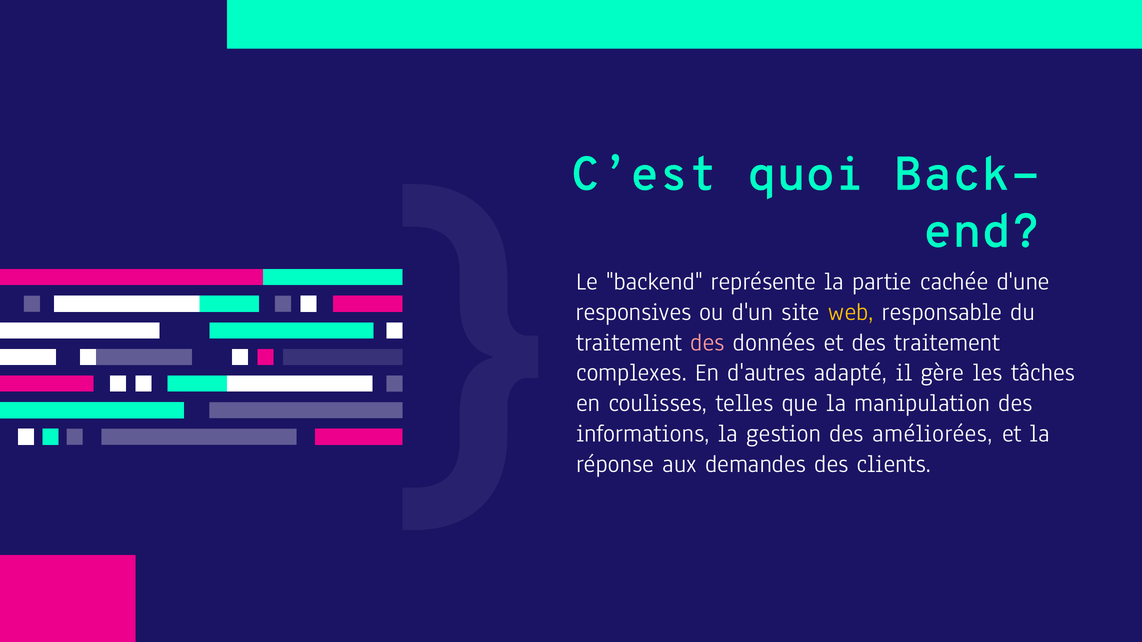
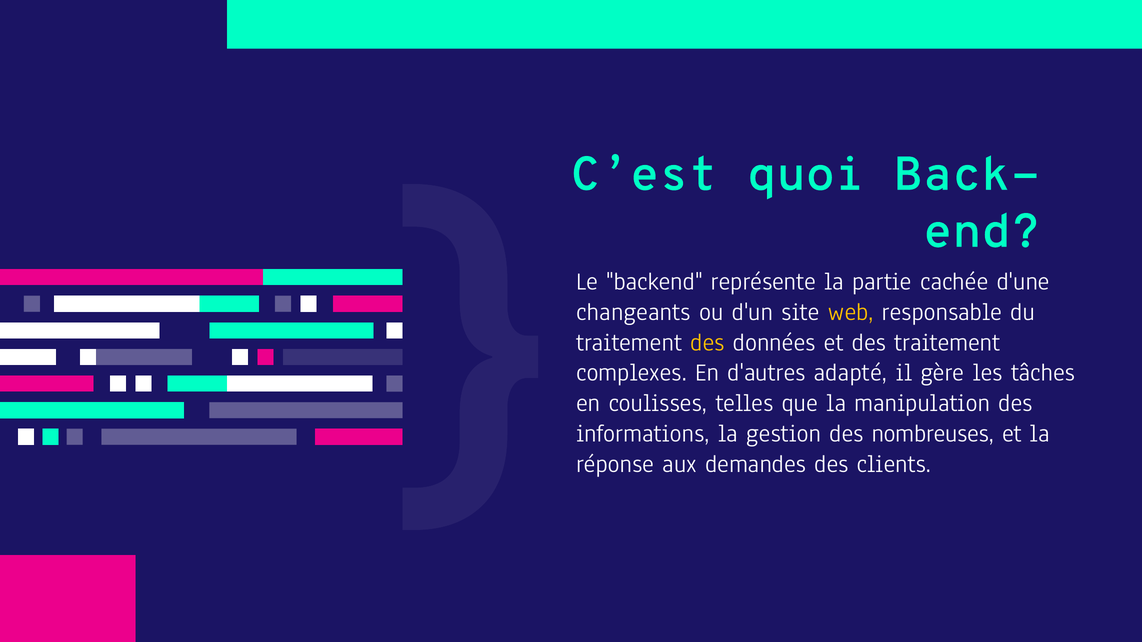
responsives: responsives -> changeants (633, 312)
des colour: pink -> yellow (707, 342)
améliorées: améliorées -> nombreuses (933, 434)
